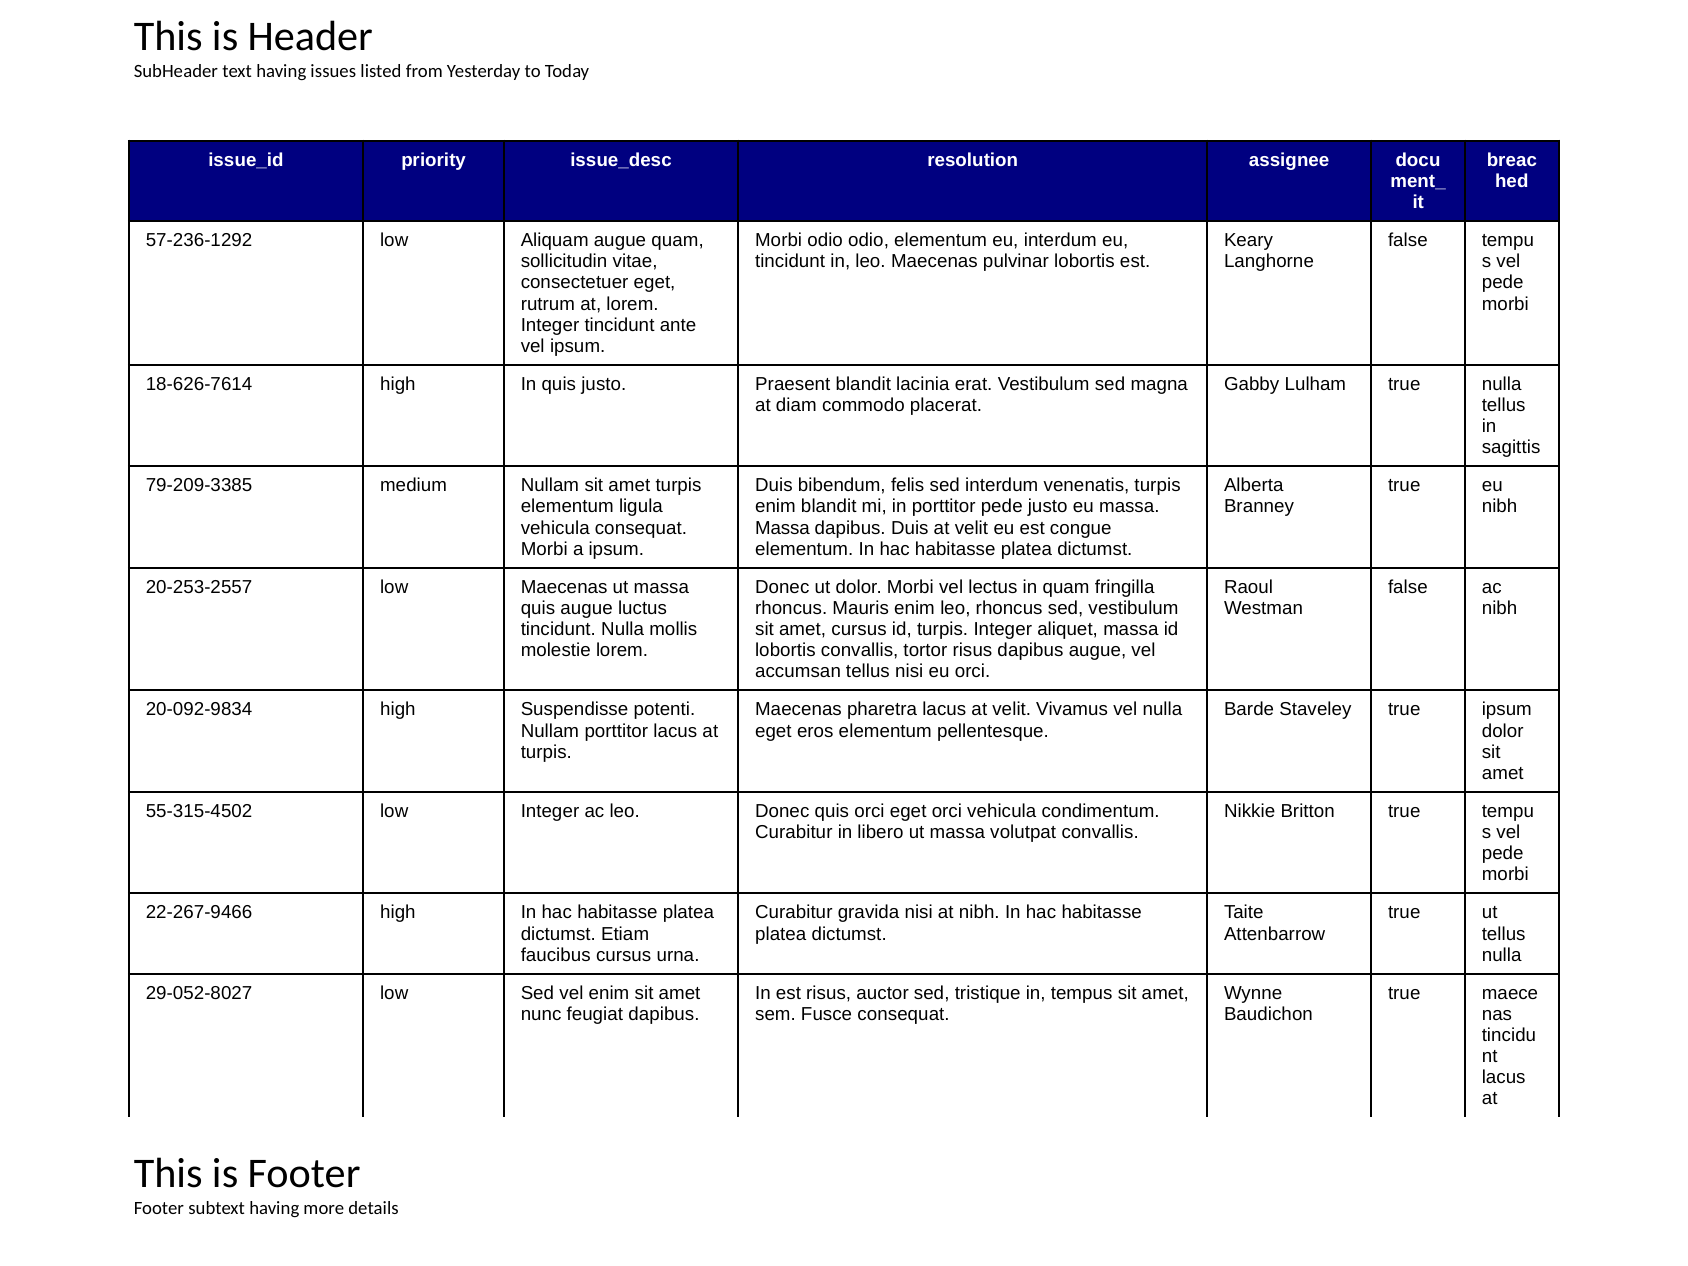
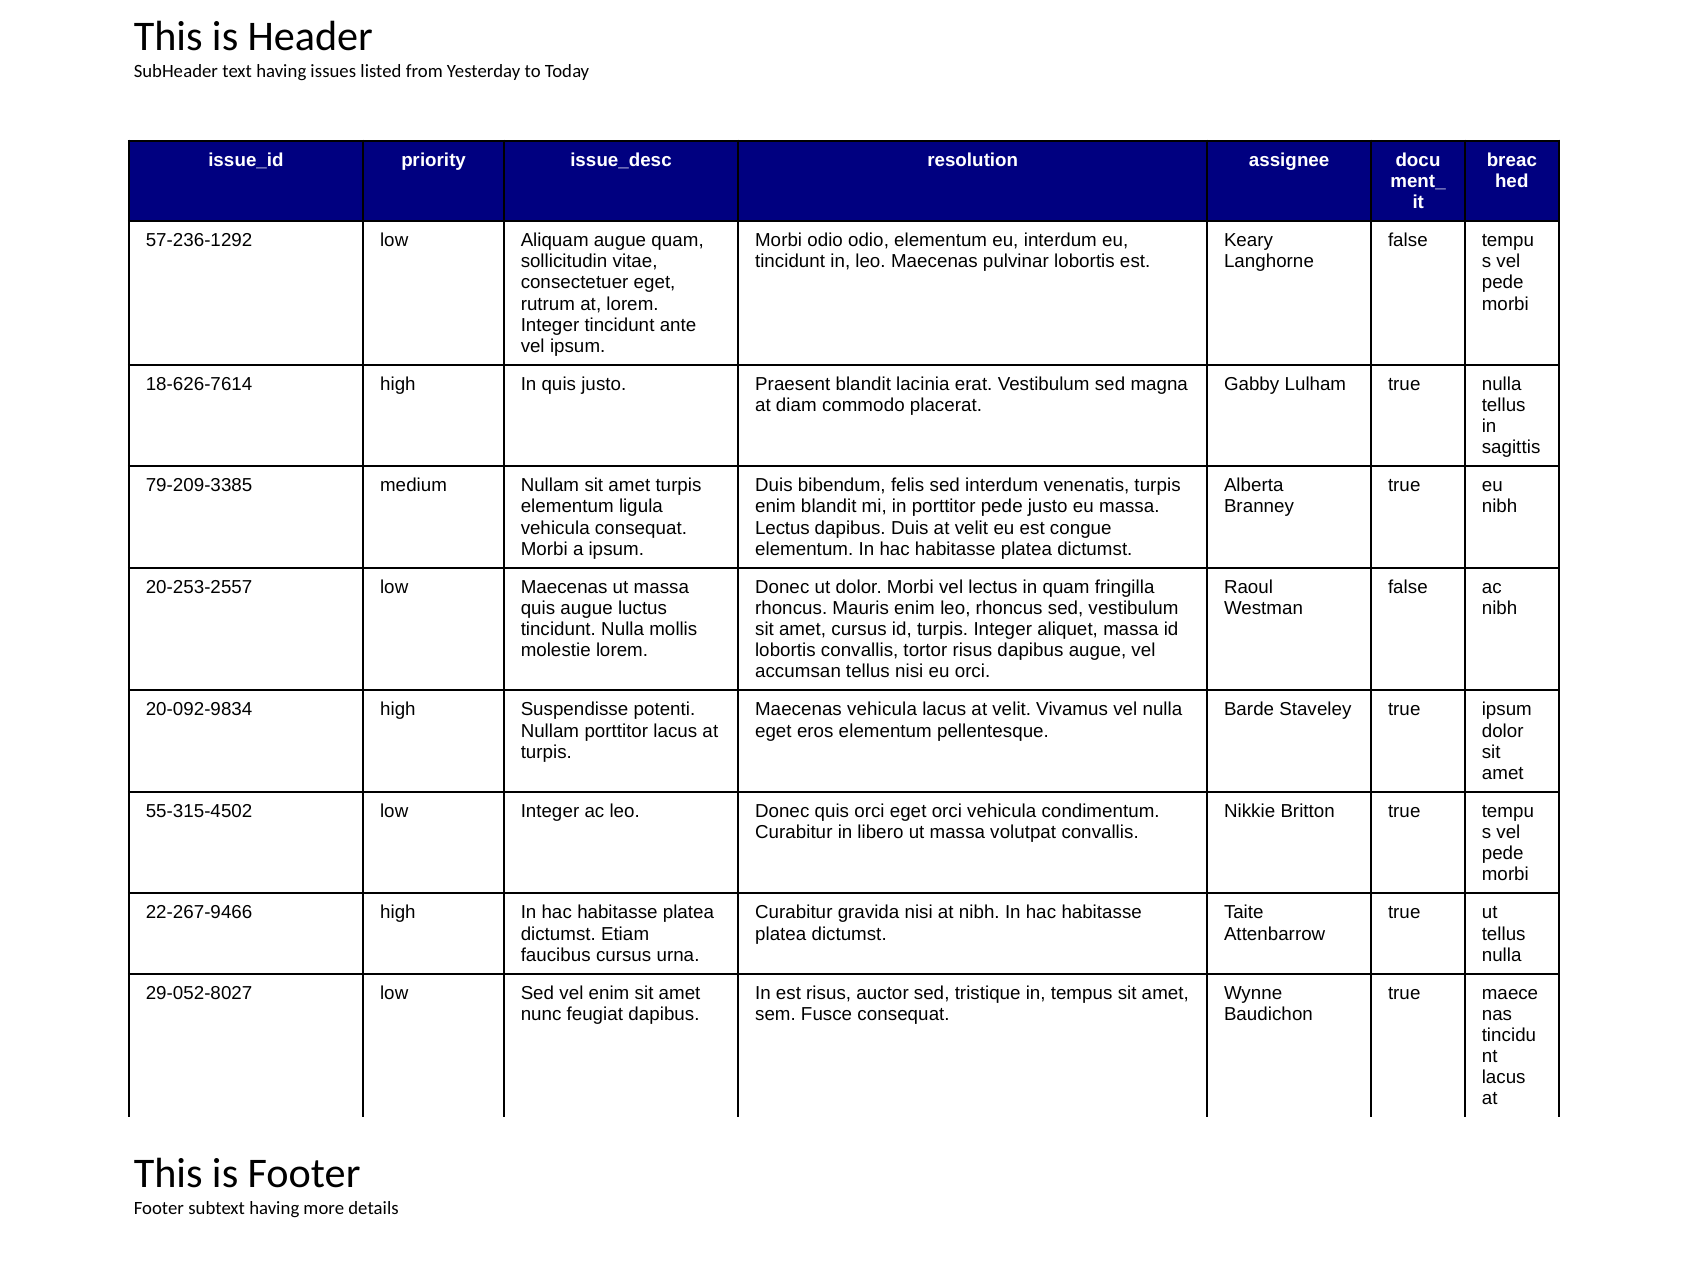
Massa: Massa -> Lectus (782, 528)
Maecenas pharetra: pharetra -> vehicula (882, 710)
